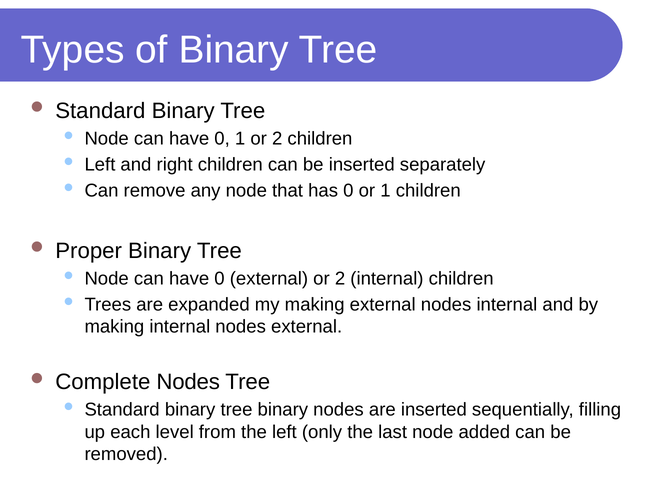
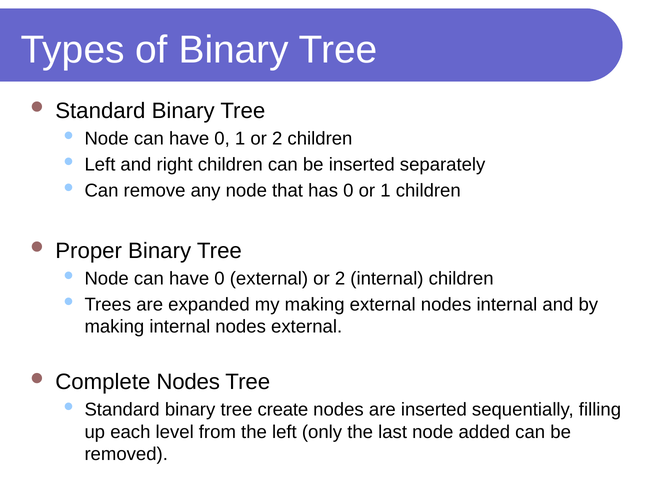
tree binary: binary -> create (283, 410)
